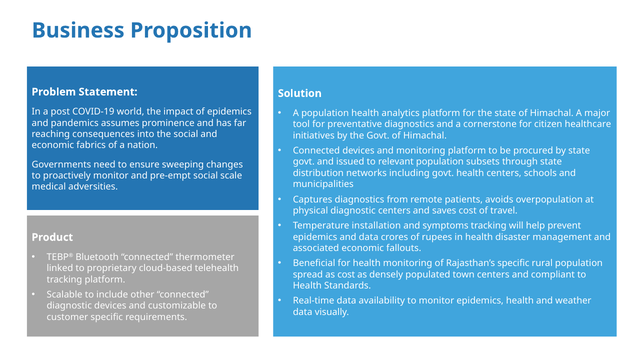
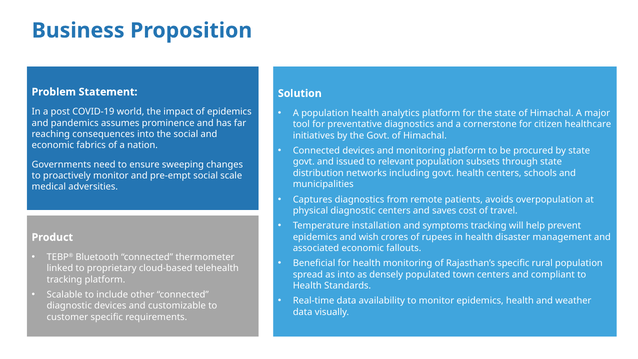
and data: data -> wish (369, 237)
as cost: cost -> into (346, 274)
